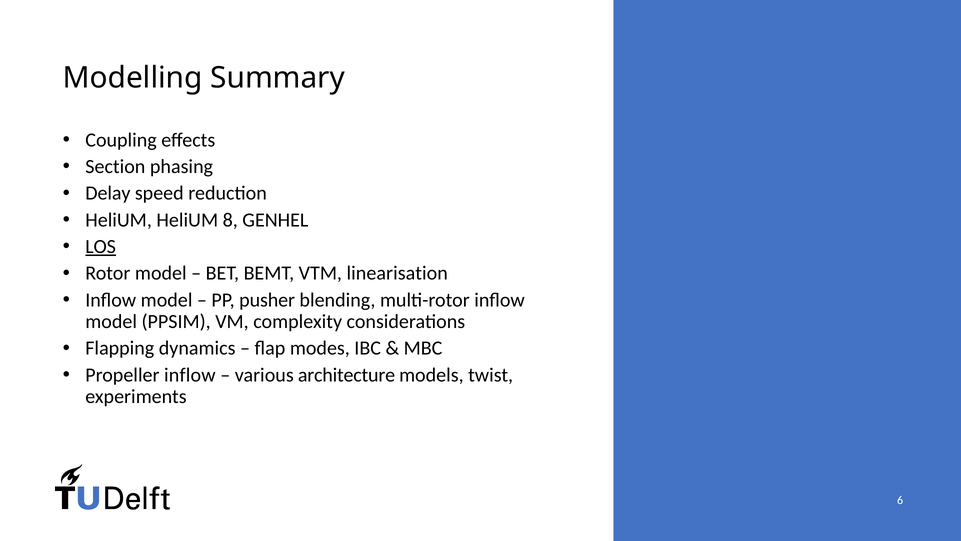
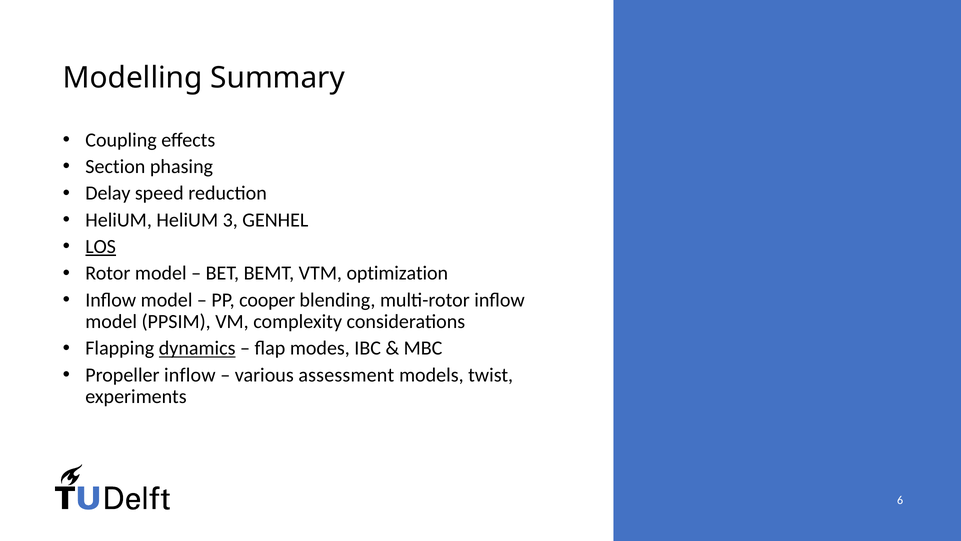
8: 8 -> 3 (230, 220)
linearisation: linearisation -> optimization (397, 273)
pusher: pusher -> cooper (267, 300)
dynamics underline: none -> present (197, 348)
architecture: architecture -> assessment (346, 375)
